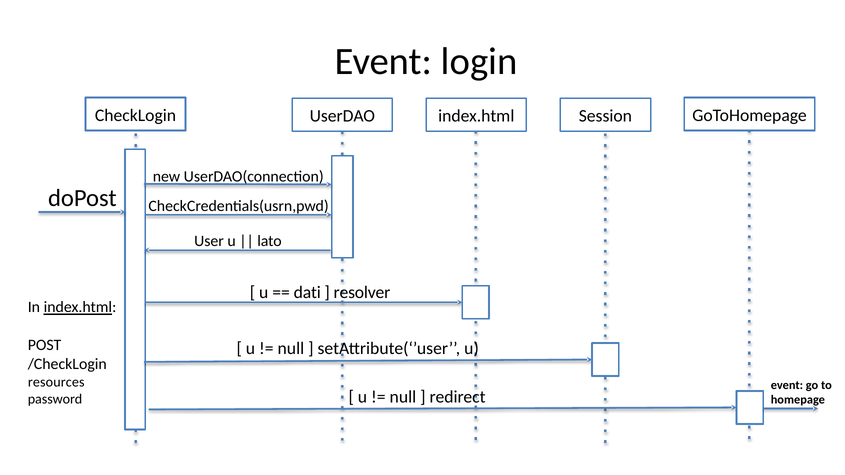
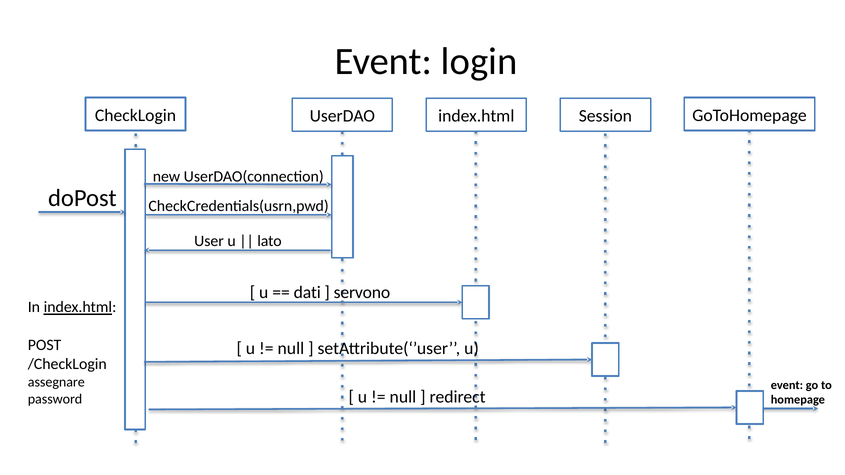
resolver: resolver -> servono (362, 293)
resources: resources -> assegnare (56, 382)
